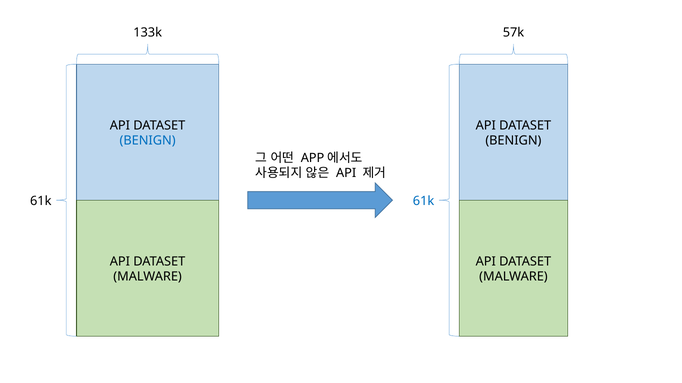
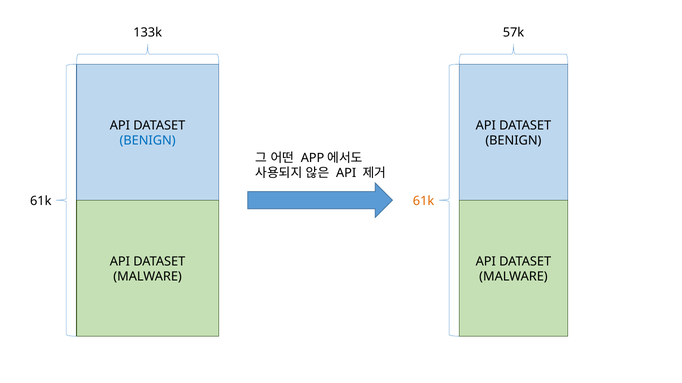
61k colour: blue -> orange (424, 201)
